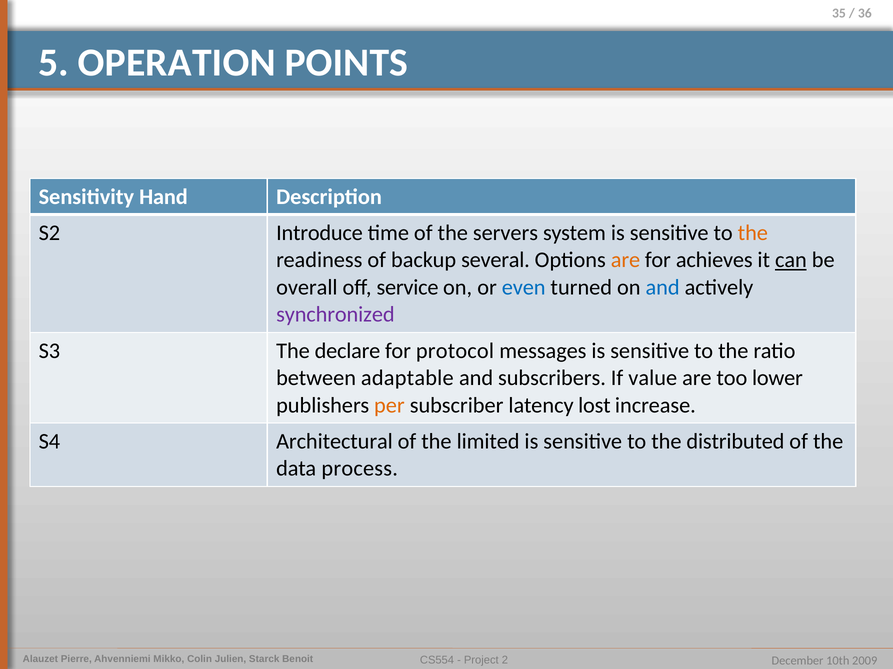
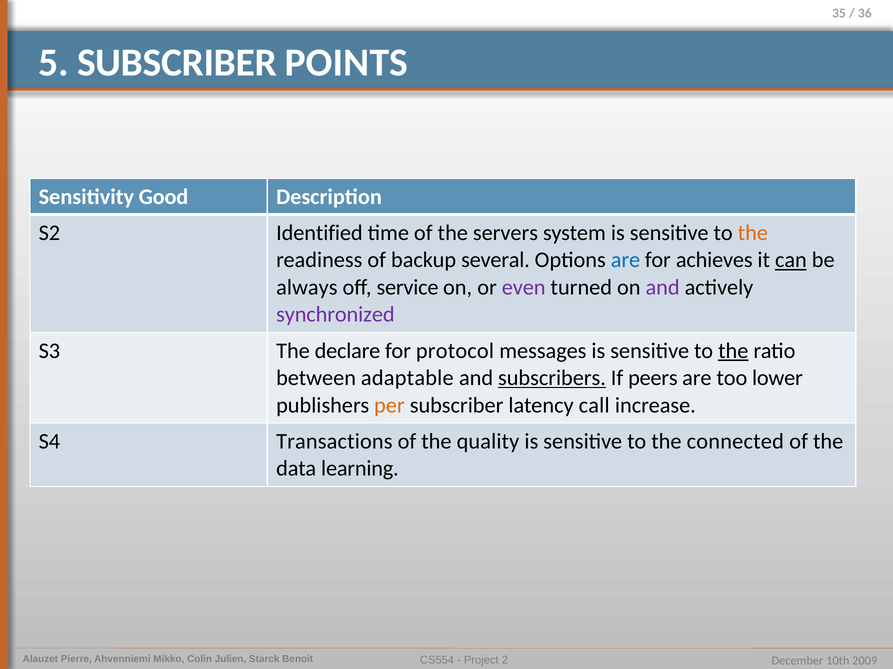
5 OPERATION: OPERATION -> SUBSCRIBER (177, 63)
Hand: Hand -> Good (163, 197)
Introduce: Introduce -> Identified (319, 233)
are colour: orange -> blue (625, 260)
overall: overall -> always (307, 288)
even colour: blue -> purple (524, 288)
and colour: blue -> purple (663, 288)
the underline: none -> present (733, 351)
subscribers underline: none -> present (552, 378)
value: value -> peers (653, 378)
lost: lost -> call (594, 406)
Architectural: Architectural -> Transactions (334, 442)
limited: limited -> quality (488, 442)
distributed: distributed -> connected (735, 442)
process: process -> learning (360, 469)
